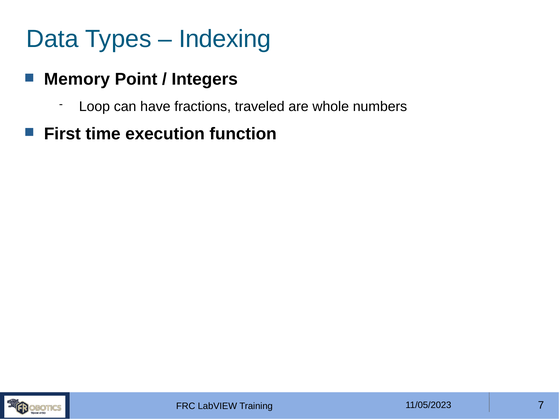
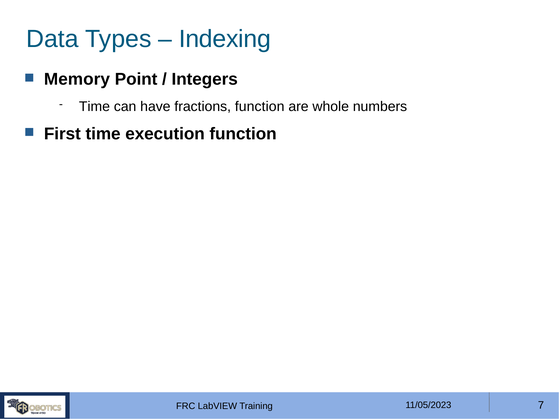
Loop: Loop -> Time (94, 107)
fractions traveled: traveled -> function (260, 107)
